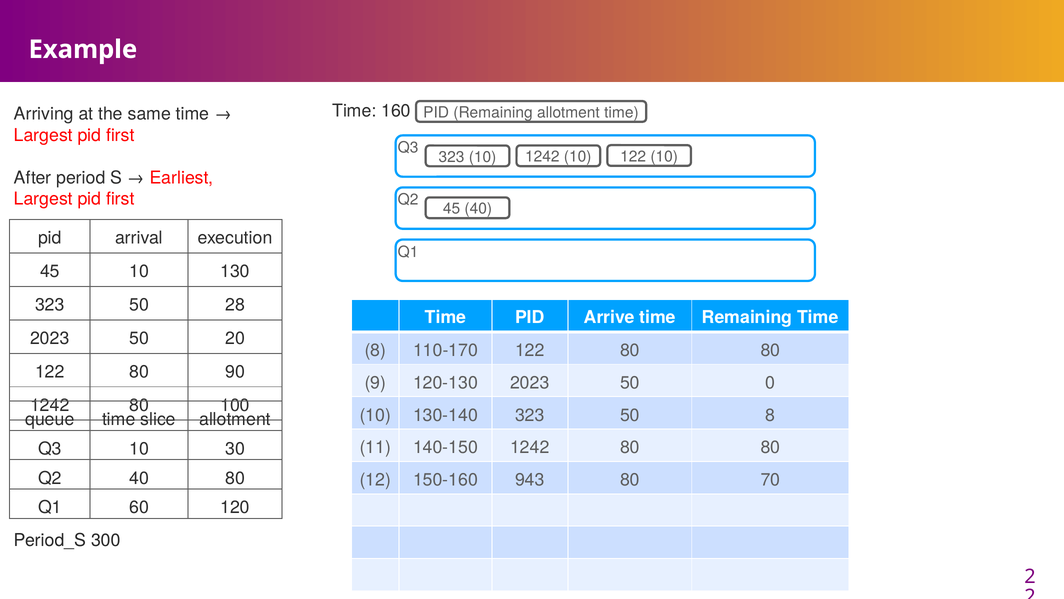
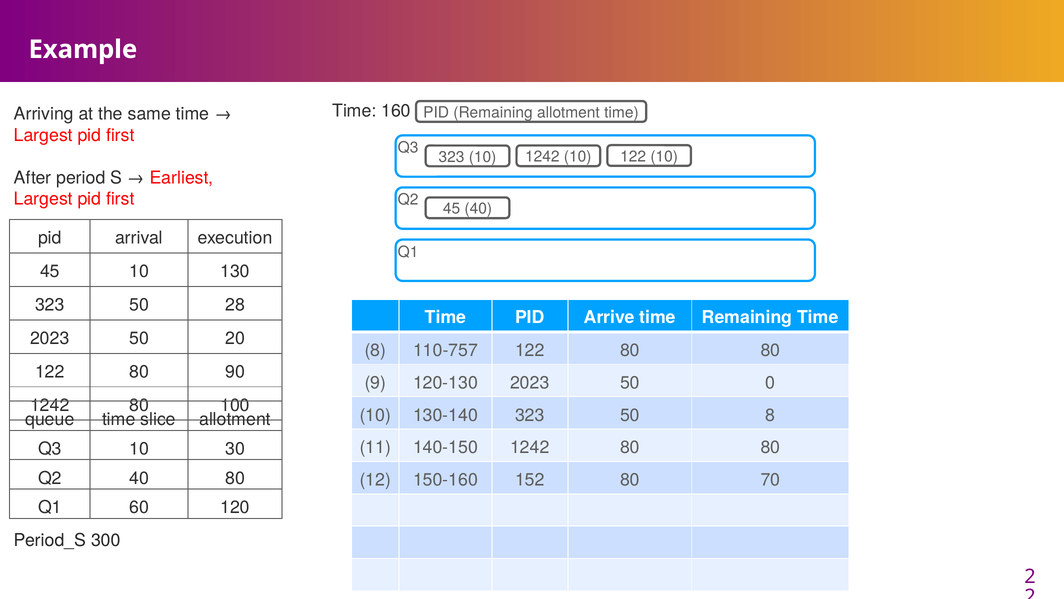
110-170: 110-170 -> 110-757 (446, 350)
943: 943 -> 152 (530, 480)
